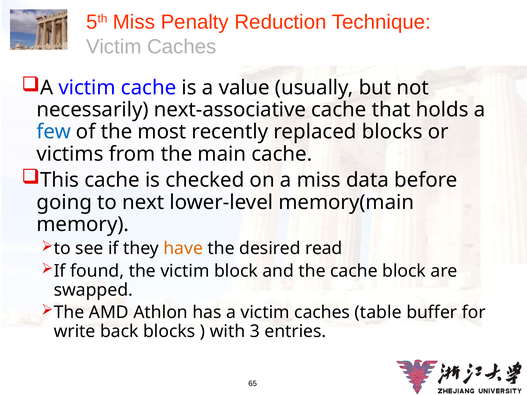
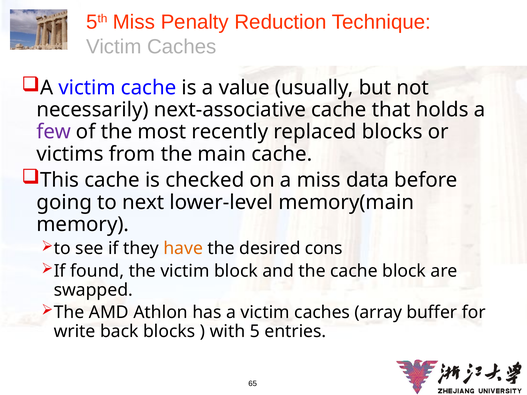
few colour: blue -> purple (54, 132)
read: read -> cons (324, 249)
table: table -> array (378, 313)
3: 3 -> 5 (255, 332)
